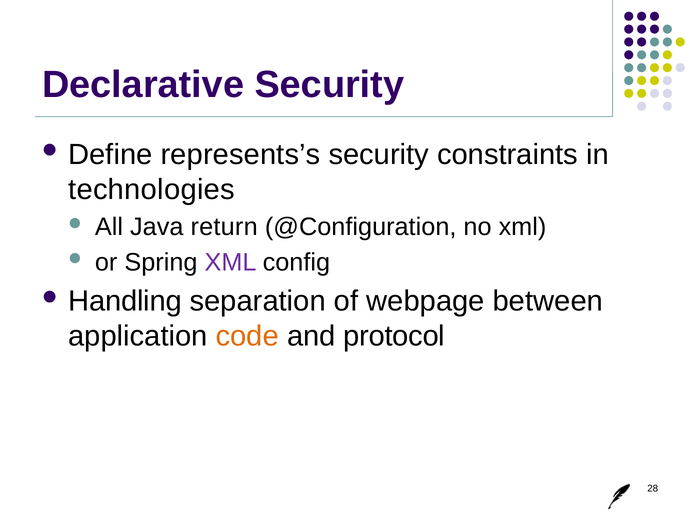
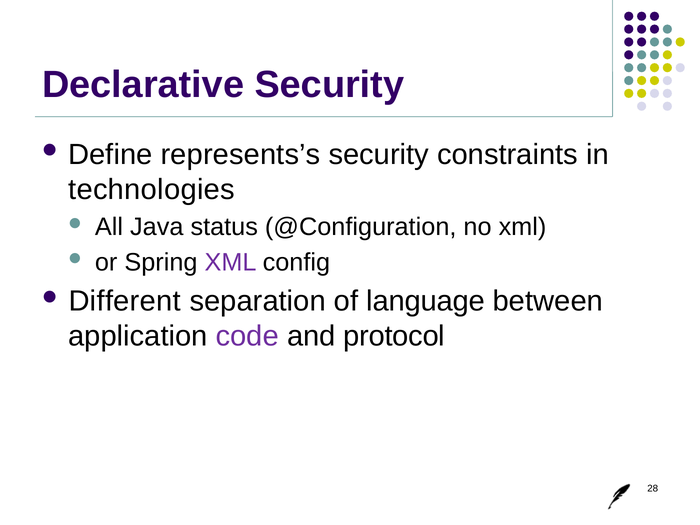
return: return -> status (224, 227)
Handling: Handling -> Different (125, 301)
webpage: webpage -> language (426, 301)
code colour: orange -> purple (247, 336)
